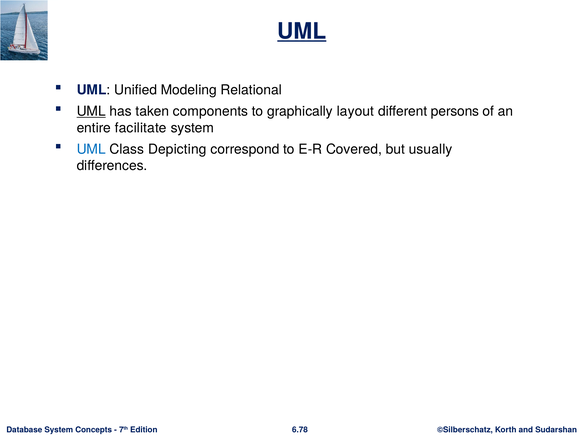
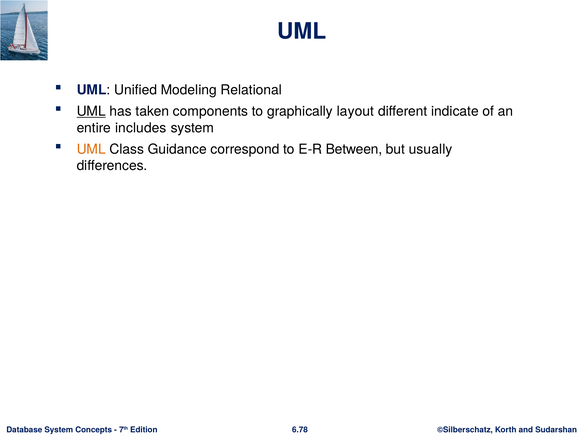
UML underline: present -> none (302, 31)
persons: persons -> indicate (455, 111)
facilitate: facilitate -> includes (141, 128)
UML colour: blue -> orange (91, 149)
Depicting: Depicting -> Guidance (177, 149)
Covered: Covered -> Between (354, 149)
